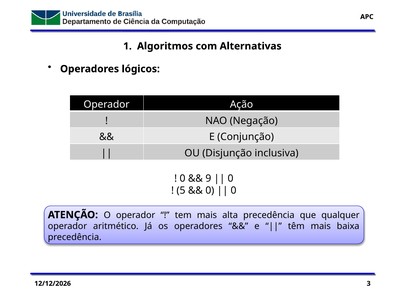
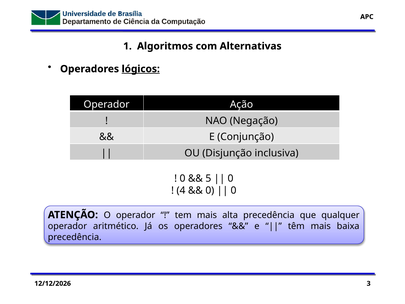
lógicos underline: none -> present (141, 69)
9: 9 -> 5 (208, 178)
5: 5 -> 4 (181, 190)
